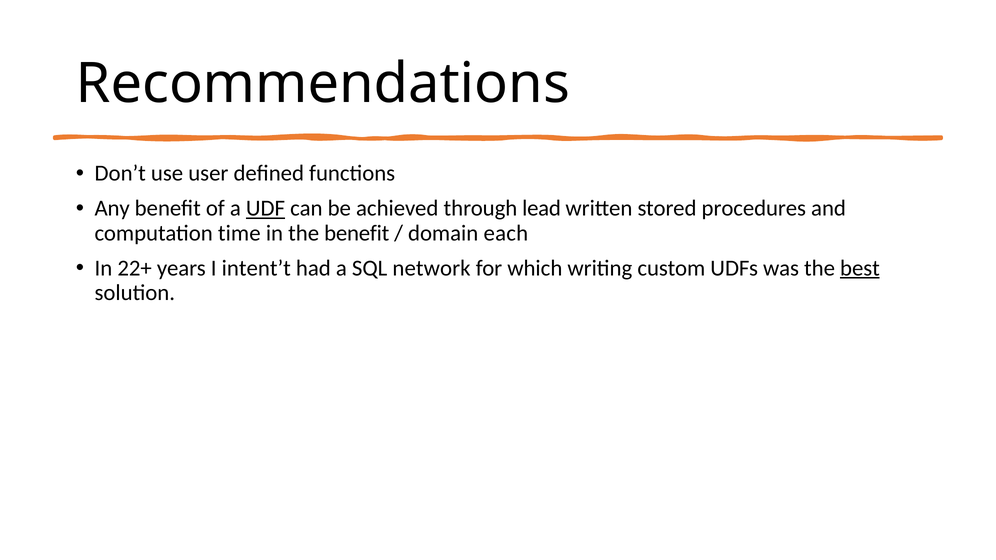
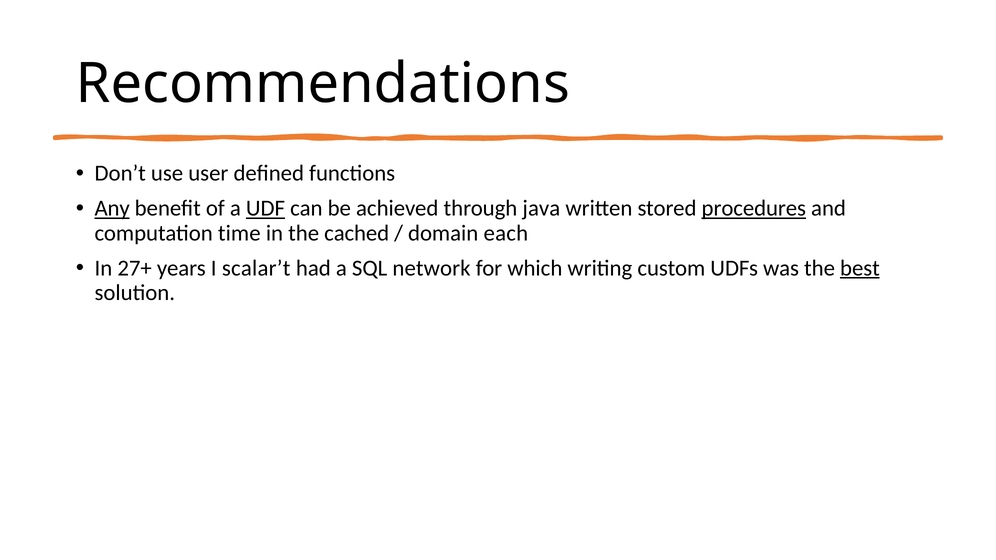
Any underline: none -> present (112, 209)
lead: lead -> java (541, 209)
procedures underline: none -> present (754, 209)
the benefit: benefit -> cached (357, 233)
22+: 22+ -> 27+ (135, 268)
intent’t: intent’t -> scalar’t (256, 268)
